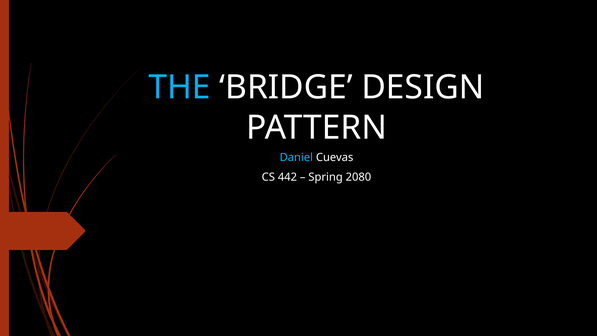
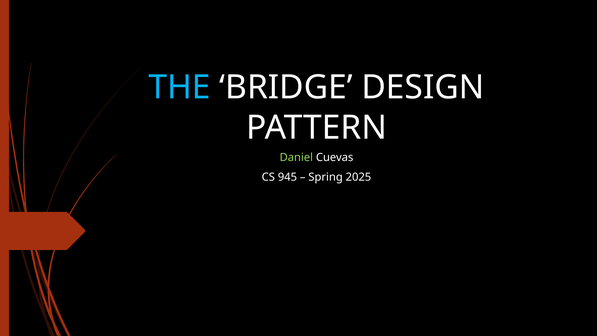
Daniel colour: light blue -> light green (296, 157)
442: 442 -> 945 (287, 177)
2080: 2080 -> 2025 (358, 177)
